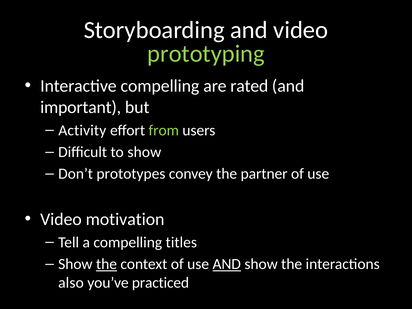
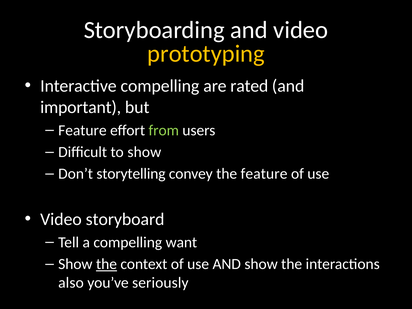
prototyping colour: light green -> yellow (206, 54)
Activity: Activity -> Feature (82, 130)
prototypes: prototypes -> storytelling (131, 174)
the partner: partner -> feature (264, 174)
motivation: motivation -> storyboard (125, 219)
titles: titles -> want (181, 242)
AND underline: present -> none (227, 264)
practiced: practiced -> seriously (160, 283)
